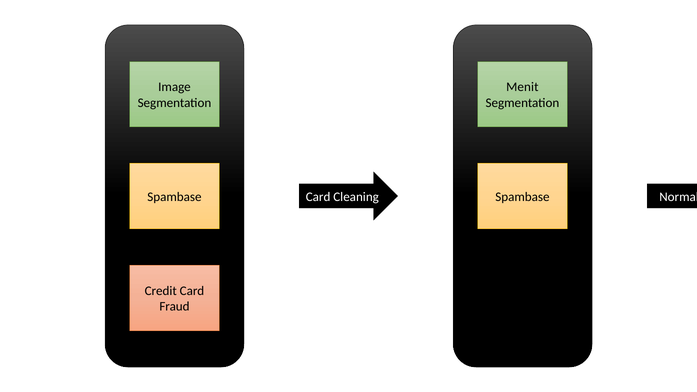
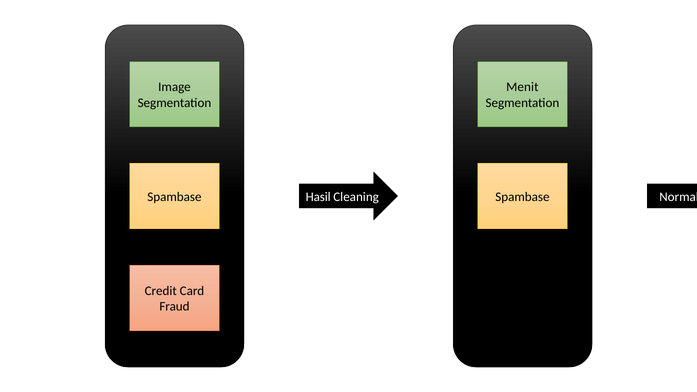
Card: Card -> Hasil (318, 197)
